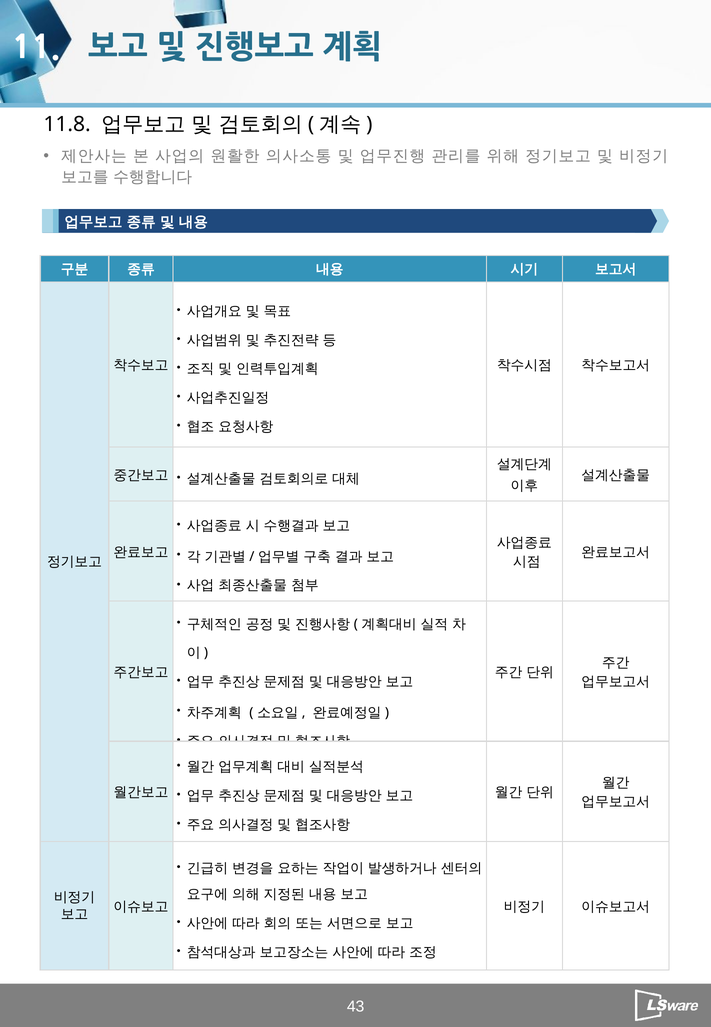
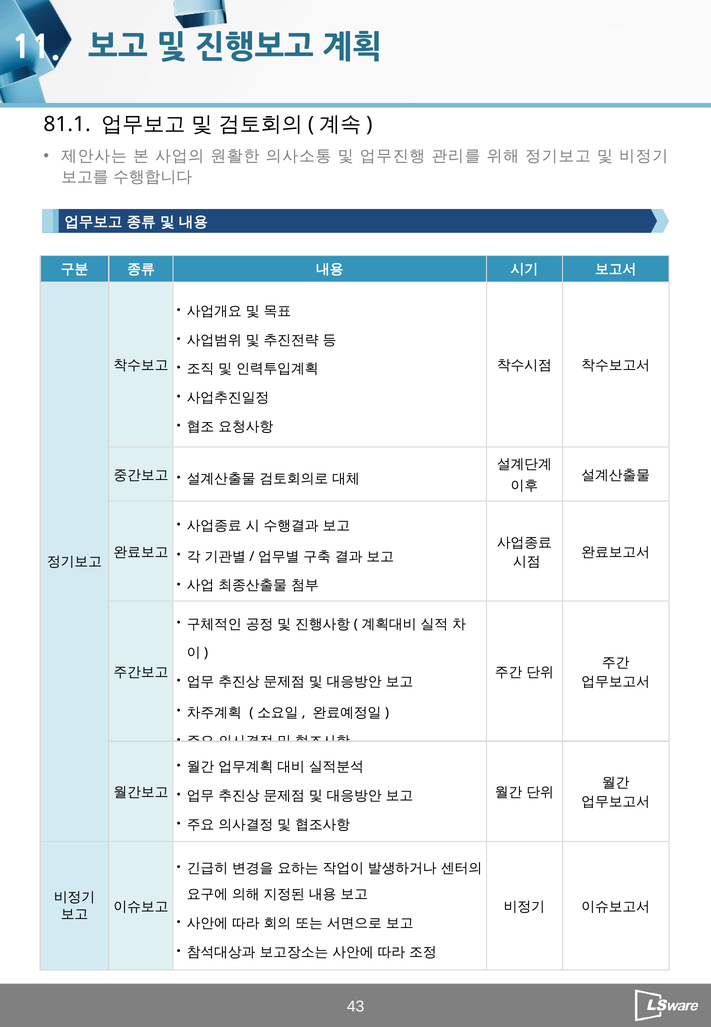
11.8: 11.8 -> 81.1 (67, 124)
